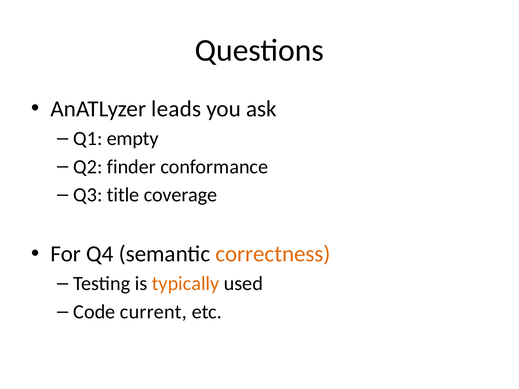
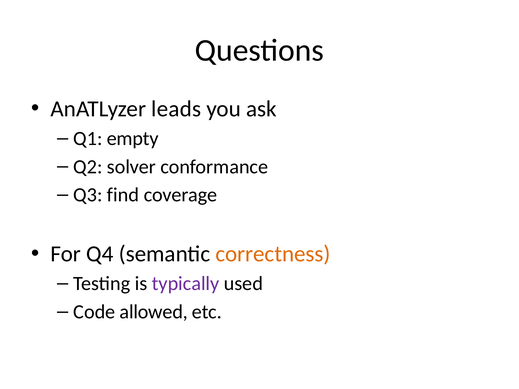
finder: finder -> solver (131, 167)
title: title -> find (123, 195)
typically colour: orange -> purple (186, 284)
current: current -> allowed (154, 312)
